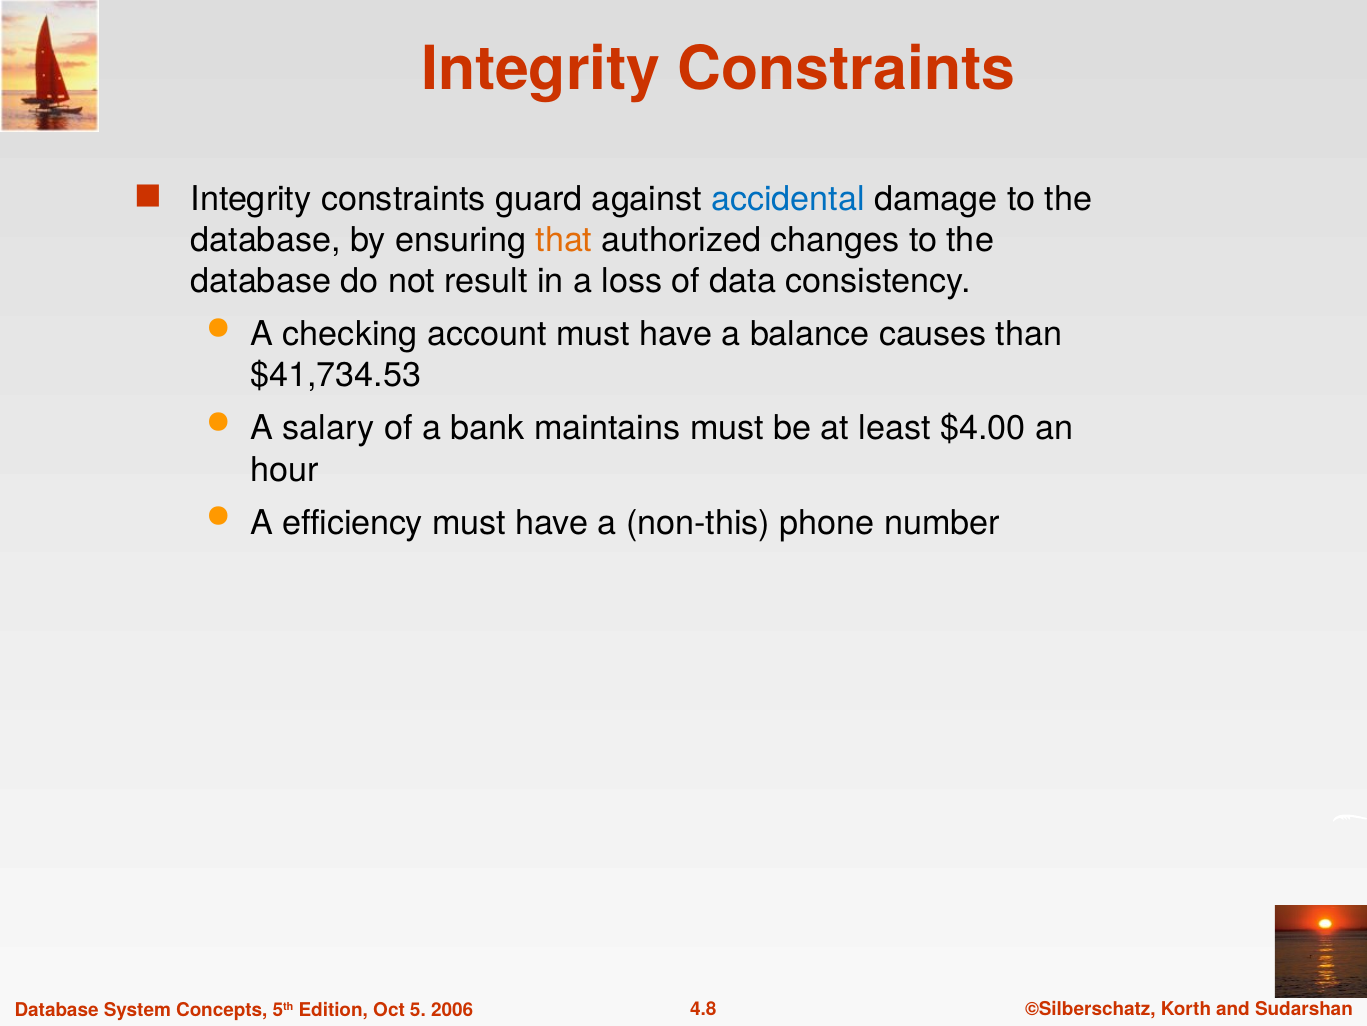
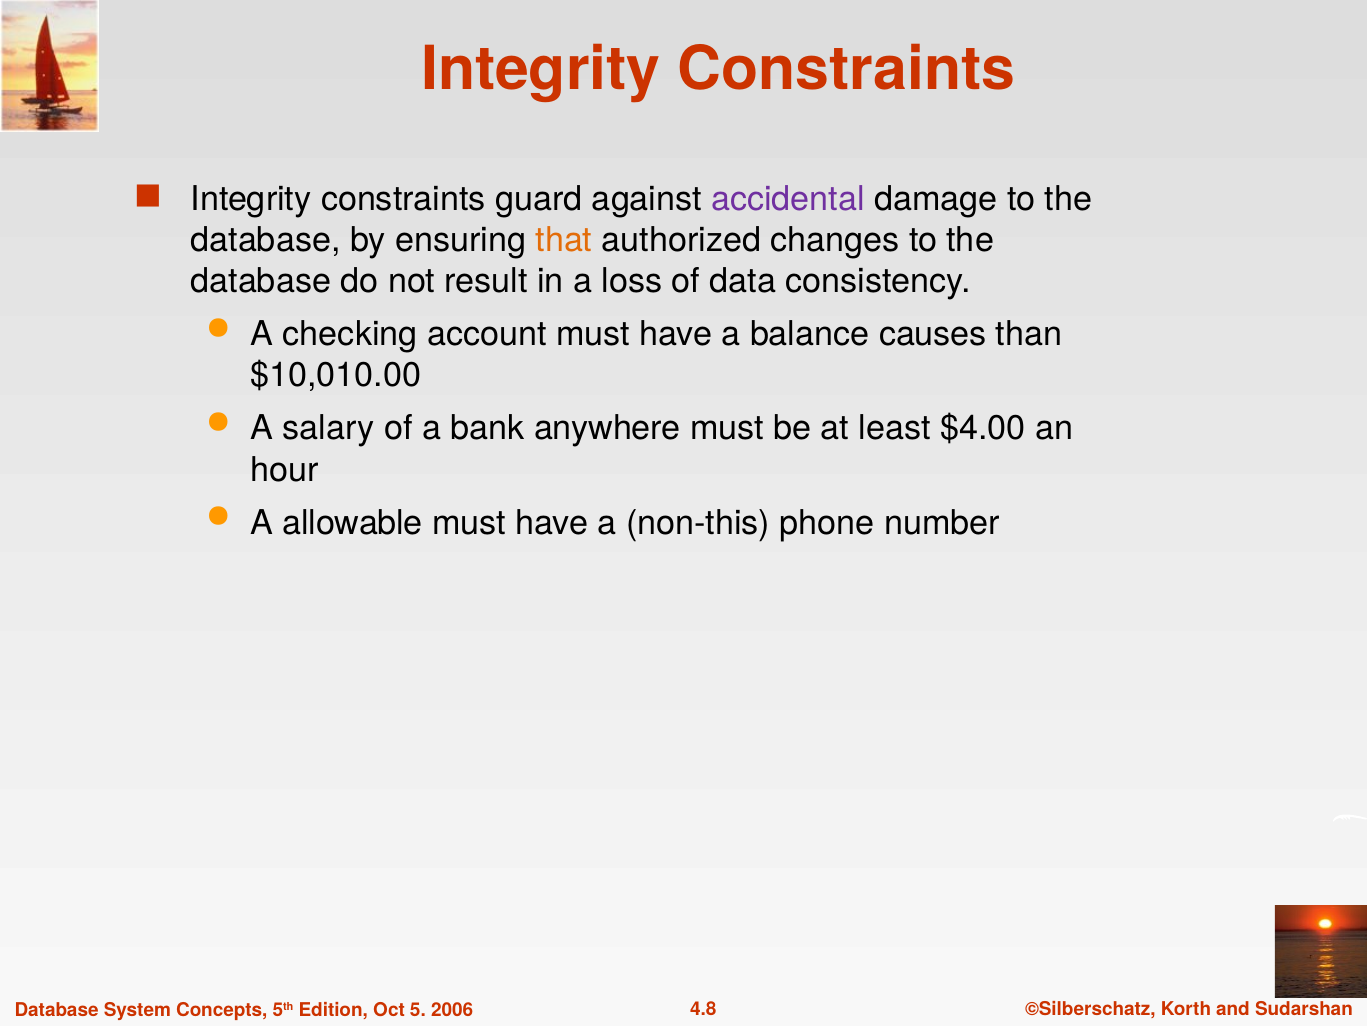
accidental colour: blue -> purple (788, 199)
$41,734.53: $41,734.53 -> $10,010.00 (336, 375)
maintains: maintains -> anywhere (607, 428)
efficiency: efficiency -> allowable (353, 522)
